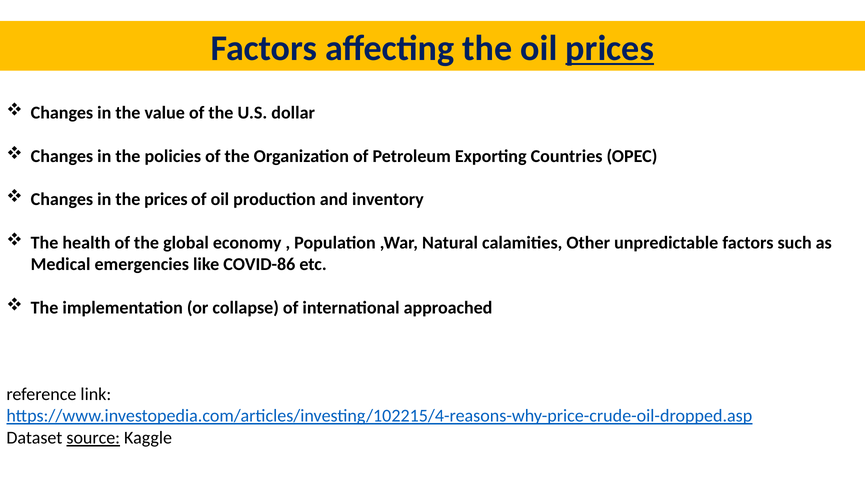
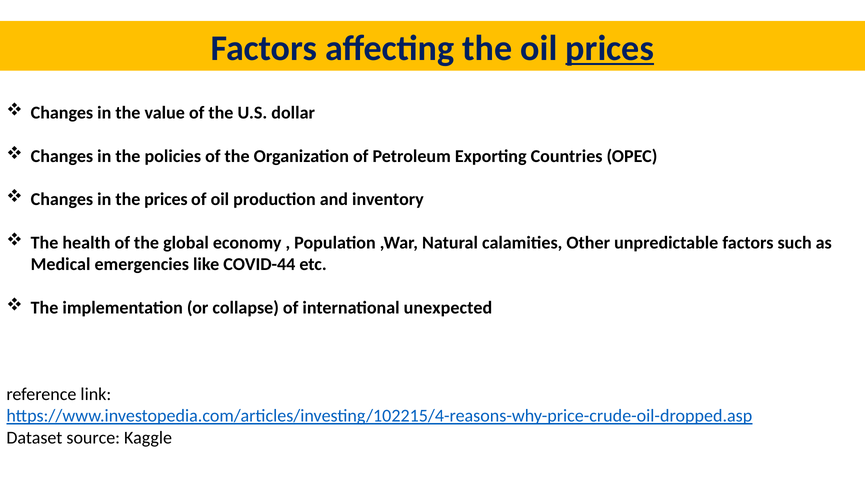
COVID-86: COVID-86 -> COVID-44 (259, 264)
approached: approached -> unexpected (448, 307)
source underline: present -> none (93, 438)
